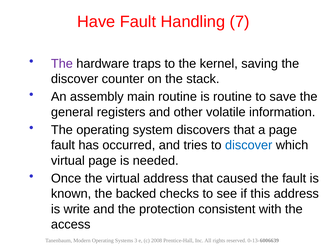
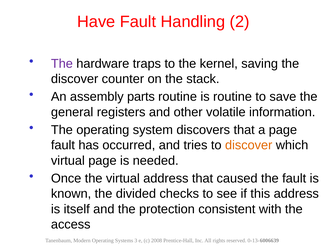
7: 7 -> 2 (240, 22)
main: main -> parts (141, 96)
discover colour: blue -> orange (249, 145)
backed: backed -> divided (136, 193)
write: write -> itself (77, 208)
